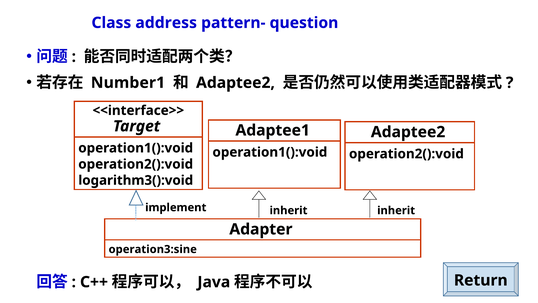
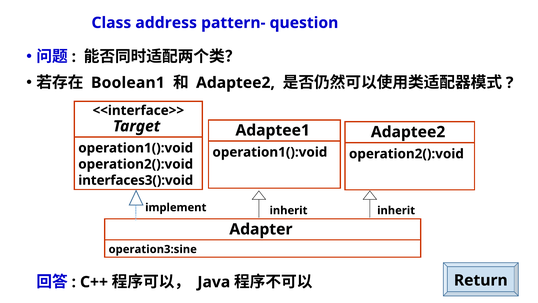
Number1: Number1 -> Boolean1 (128, 83)
logarithm3():void: logarithm3():void -> interfaces3():void (136, 180)
